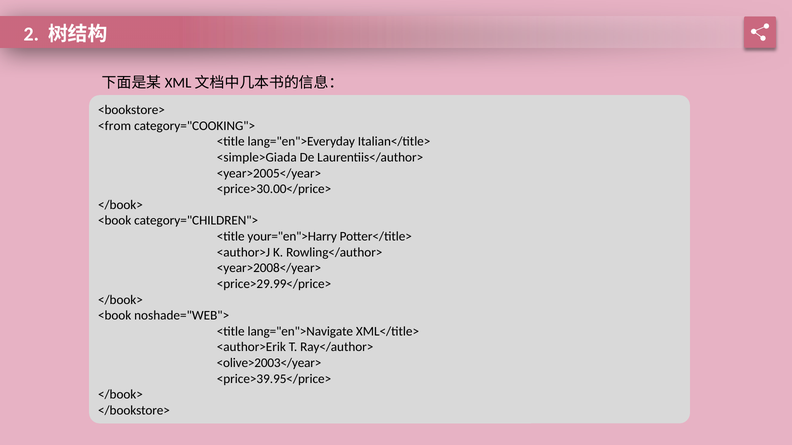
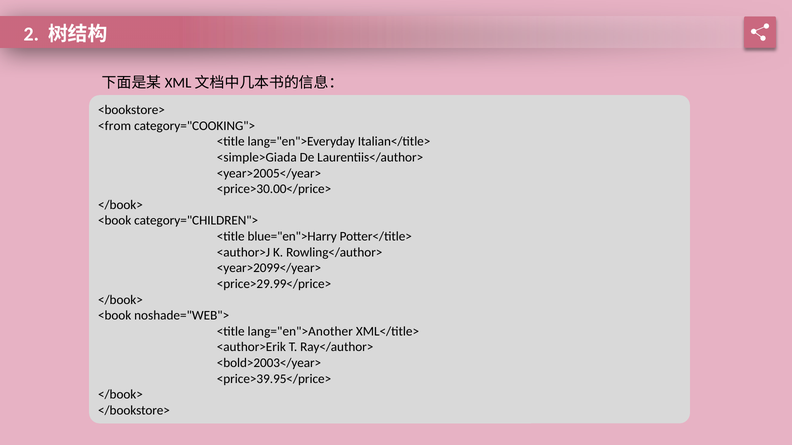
your="en">Harry: your="en">Harry -> blue="en">Harry (292, 237)
<year>2008</year>: <year>2008</year> -> <year>2099</year> (269, 268)
lang="en">Navigate: lang="en">Navigate -> lang="en">Another (300, 332)
<olive>2003</year>: <olive>2003</year> -> <bold>2003</year> (269, 363)
